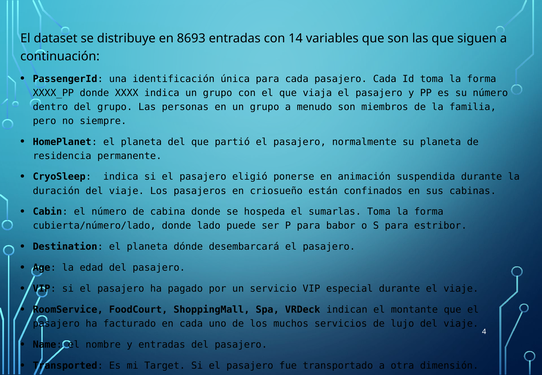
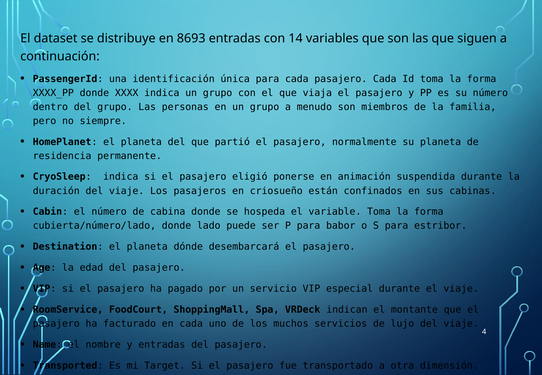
sumarlas: sumarlas -> variable (335, 212)
